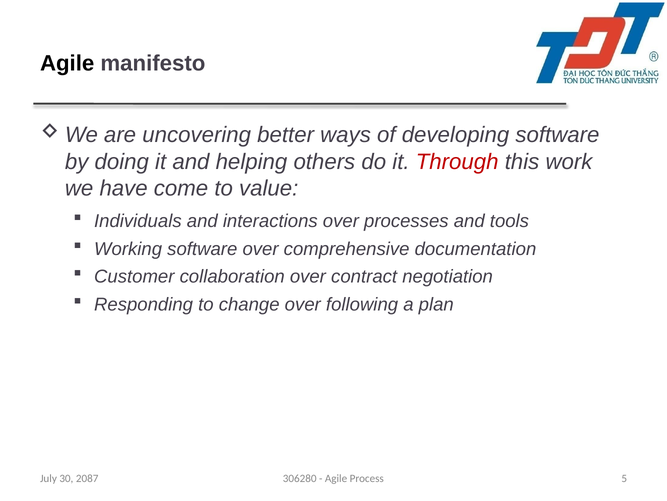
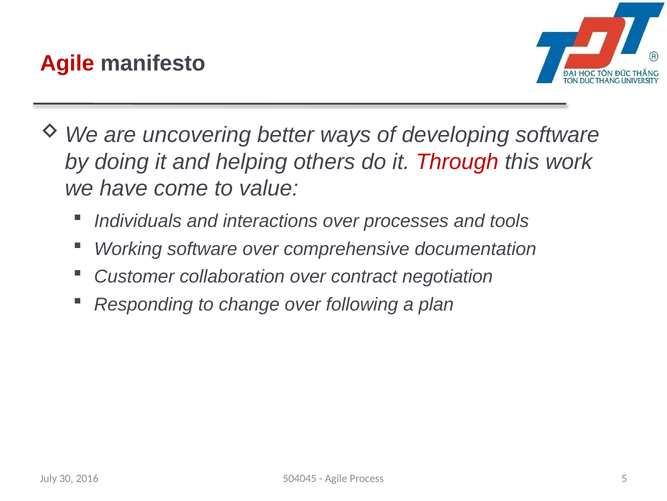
Agile colour: black -> red (67, 63)
2087: 2087 -> 2016 (87, 478)
306280: 306280 -> 504045 (300, 478)
